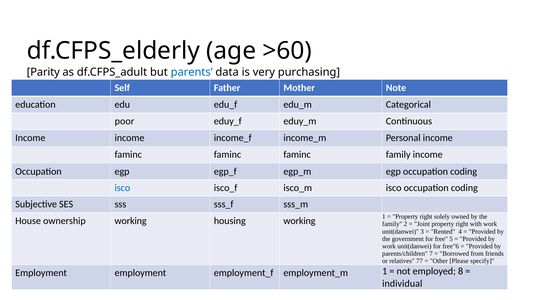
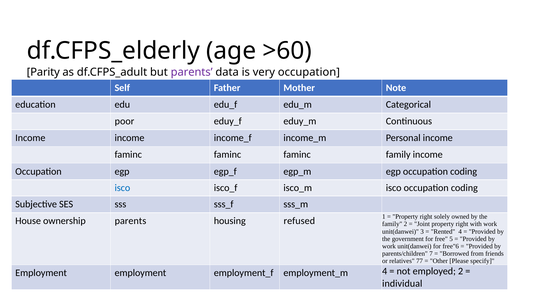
parents colour: blue -> purple (192, 72)
very purchasing: purchasing -> occupation (309, 72)
ownership working: working -> parents (130, 221)
housing working: working -> refused (299, 221)
1: 1 -> 4 (385, 271)
employed 8: 8 -> 2 (461, 271)
